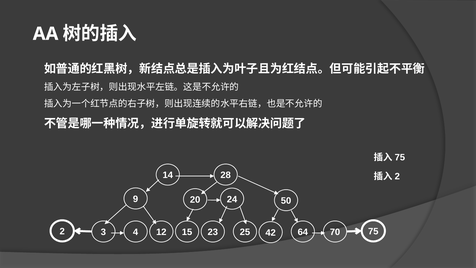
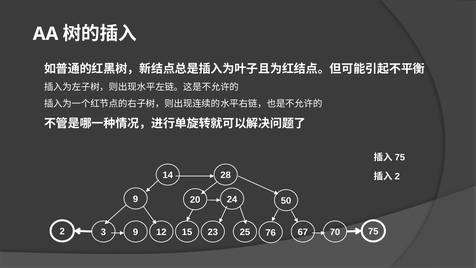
3 4: 4 -> 9 (136, 232)
42: 42 -> 76 (271, 233)
64: 64 -> 67 (303, 232)
